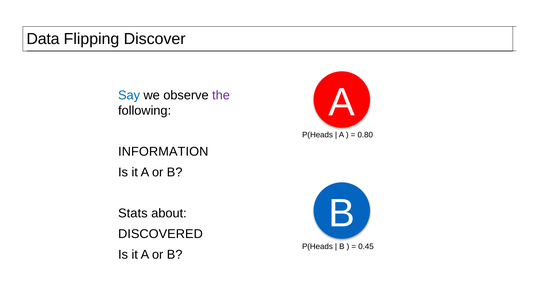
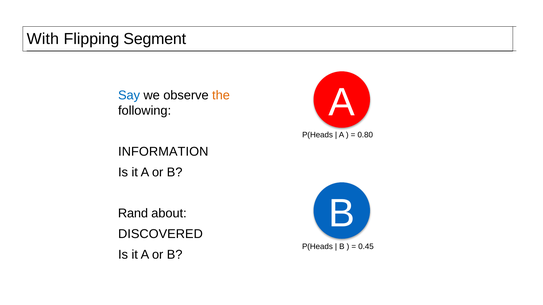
Data: Data -> With (43, 39)
Discover: Discover -> Segment (155, 39)
the colour: purple -> orange (221, 95)
Stats: Stats -> Rand (133, 213)
